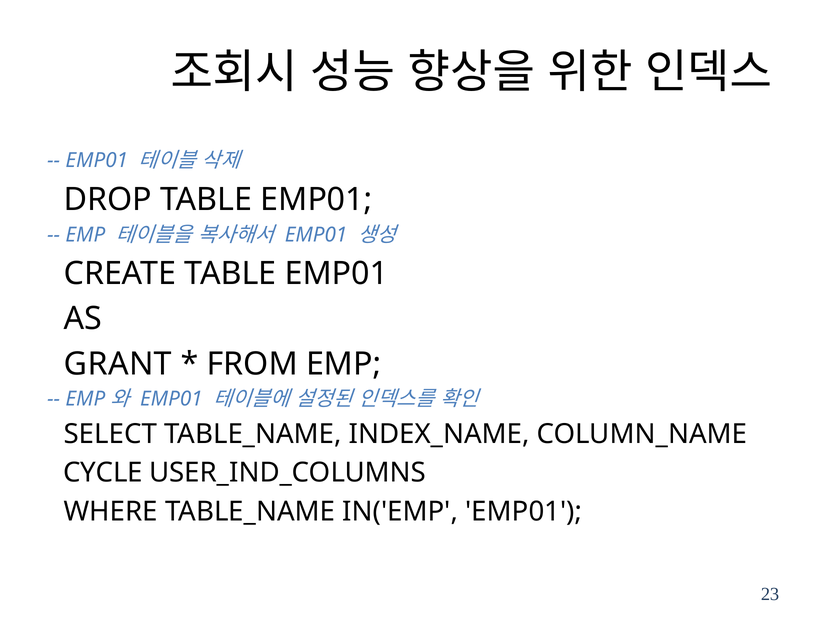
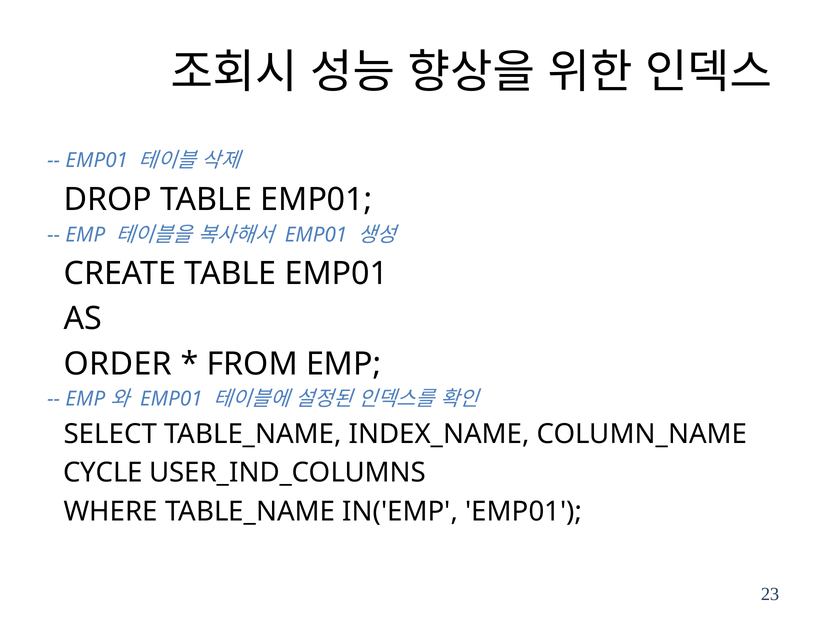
GRANT: GRANT -> ORDER (118, 364)
